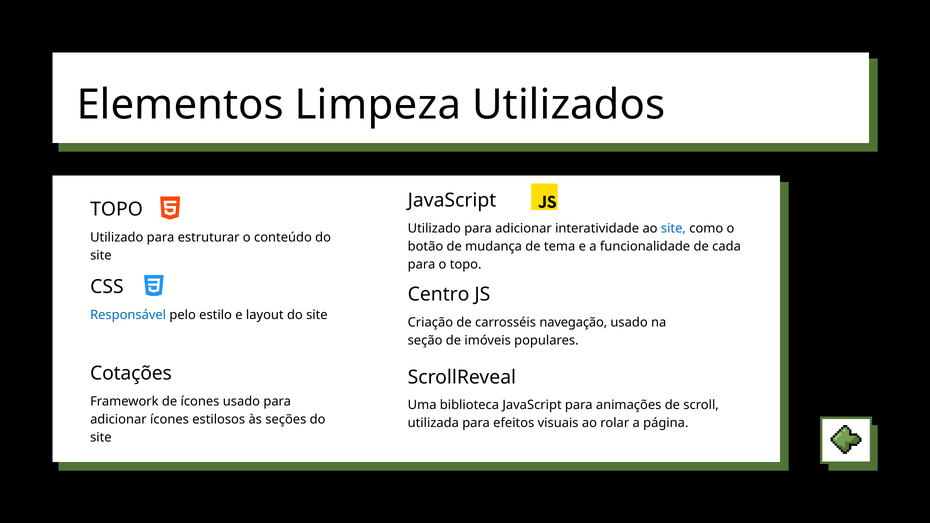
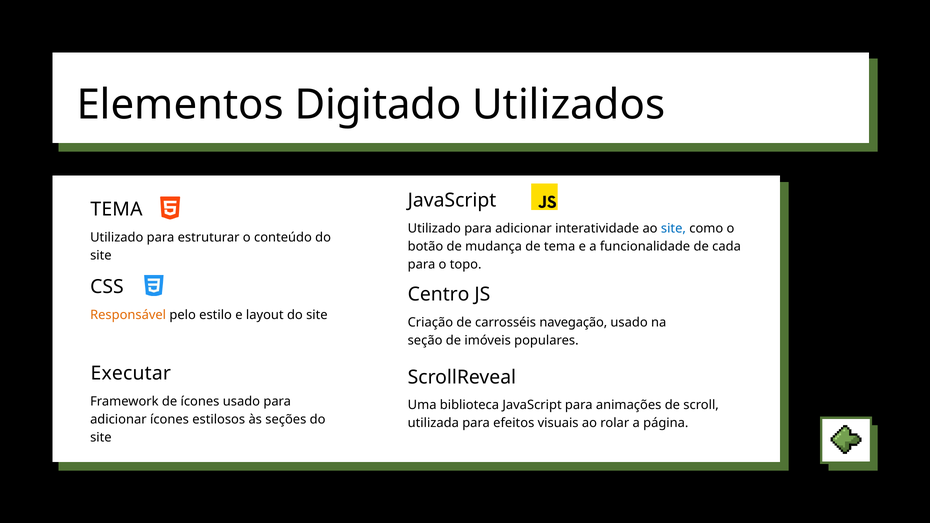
Limpeza: Limpeza -> Digitado (378, 105)
TOPO: TOPO -> TEMA (116, 209)
Responsável colour: blue -> orange (128, 315)
Cotações: Cotações -> Executar (131, 374)
